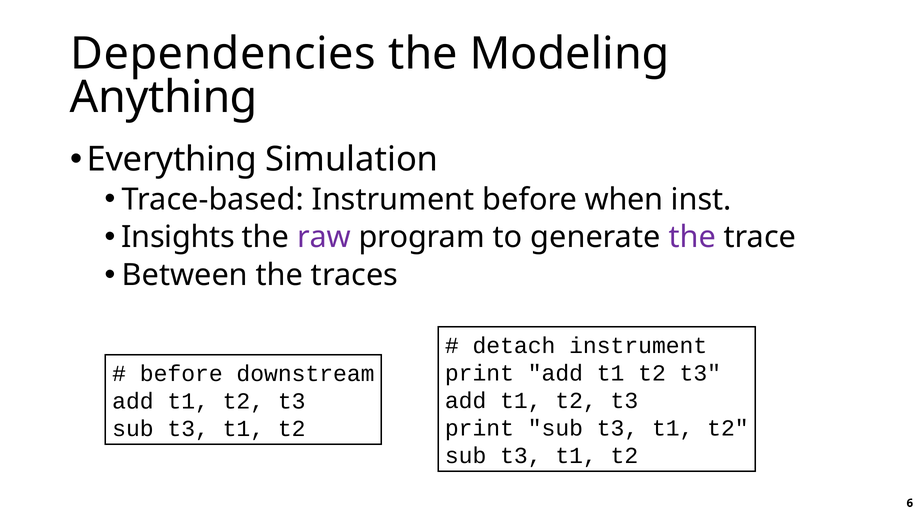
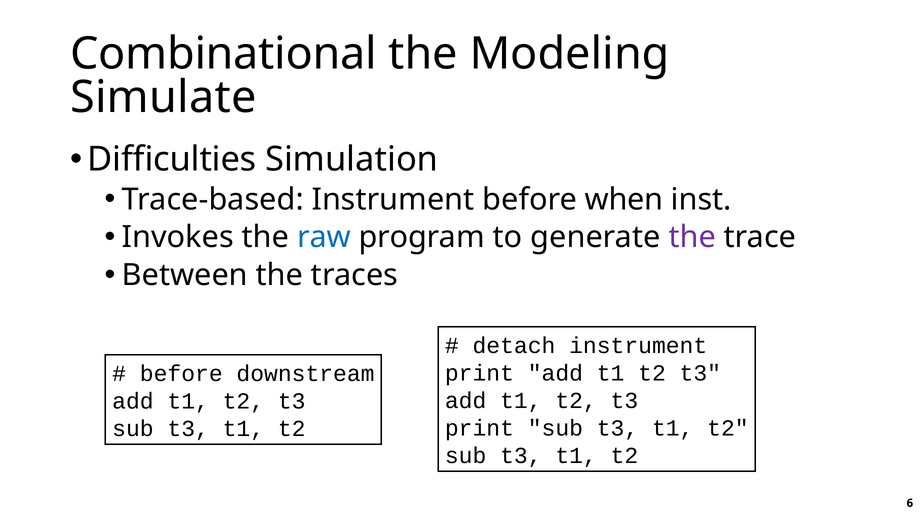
Dependencies: Dependencies -> Combinational (223, 54)
Anything: Anything -> Simulate (163, 98)
Everything: Everything -> Difficulties (172, 160)
Insights: Insights -> Invokes (178, 238)
raw colour: purple -> blue (324, 238)
